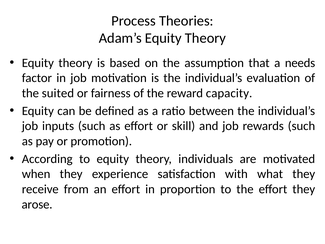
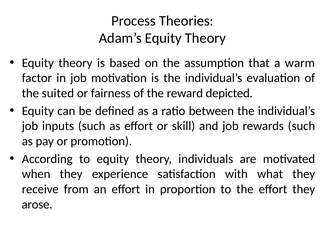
needs: needs -> warm (300, 63)
capacity: capacity -> depicted (229, 93)
